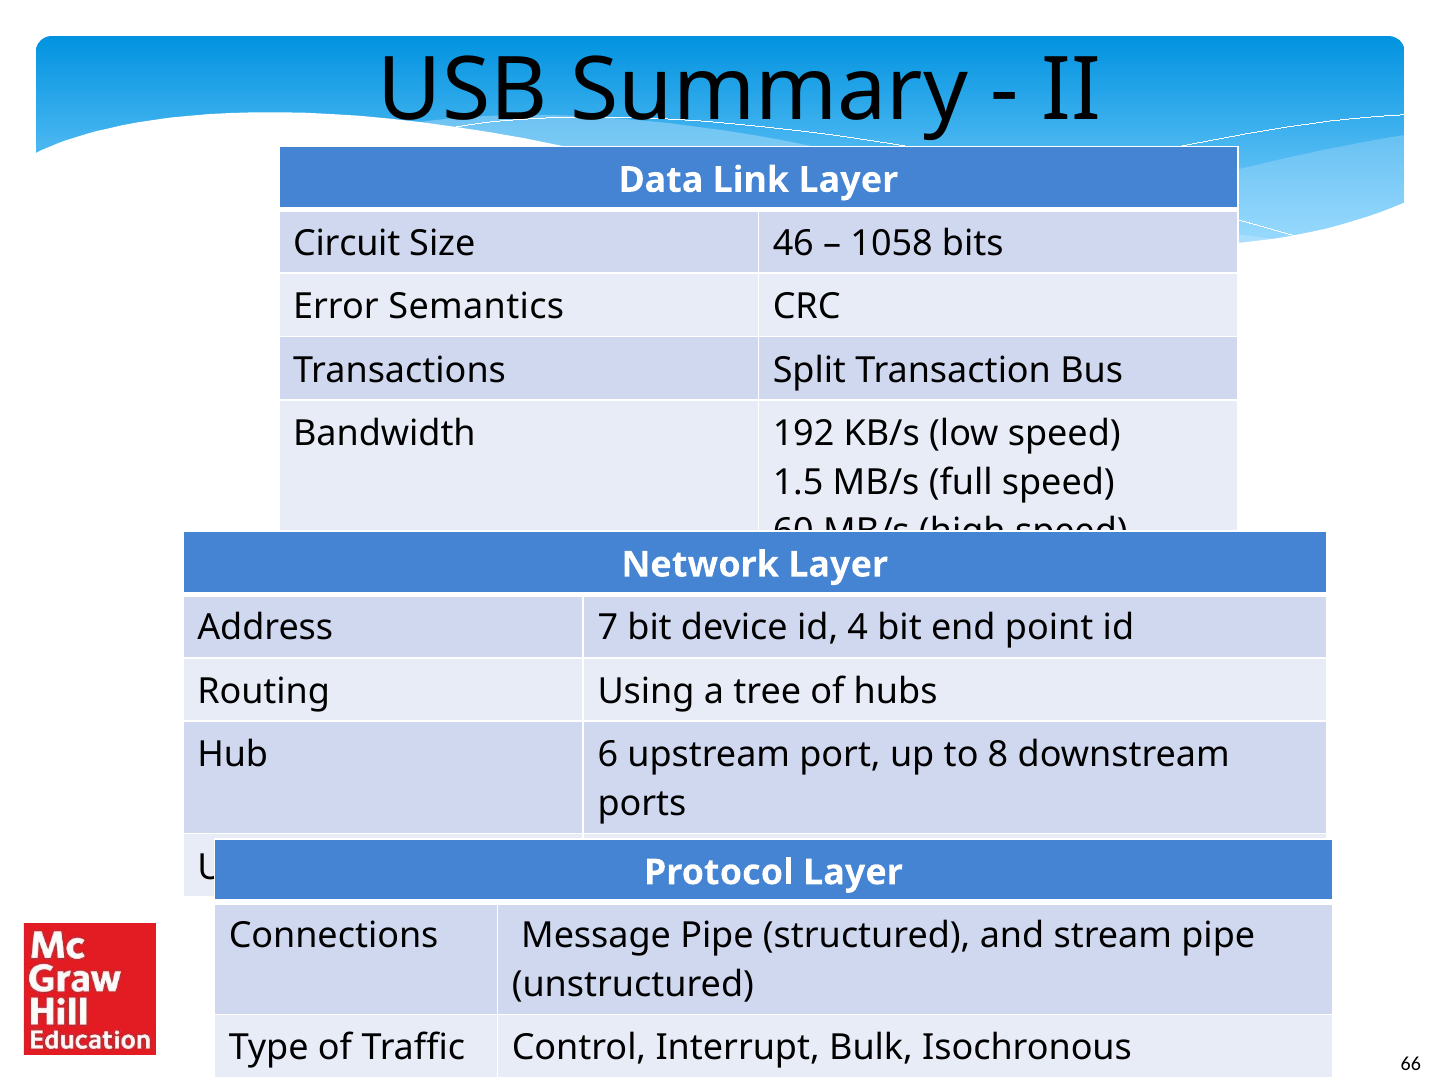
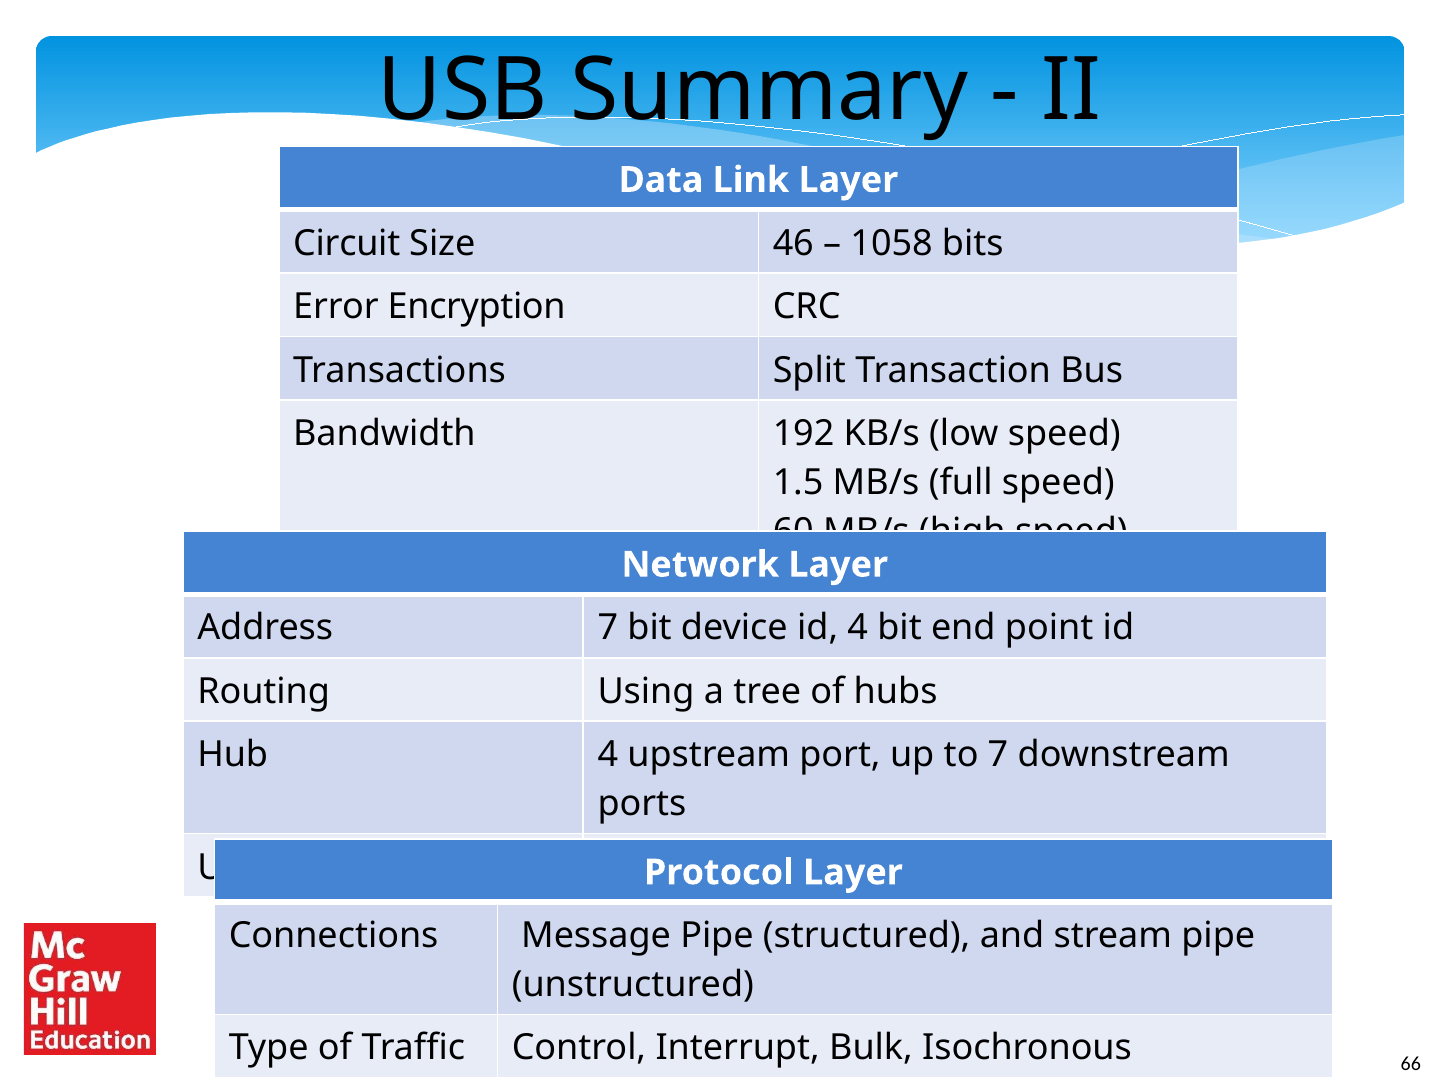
Semantics: Semantics -> Encryption (477, 307)
Hub 6: 6 -> 4 (608, 755)
to 8: 8 -> 7 (998, 755)
